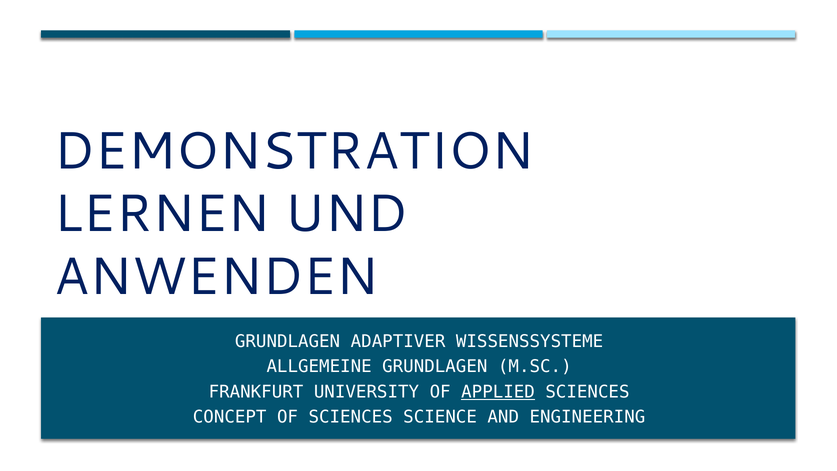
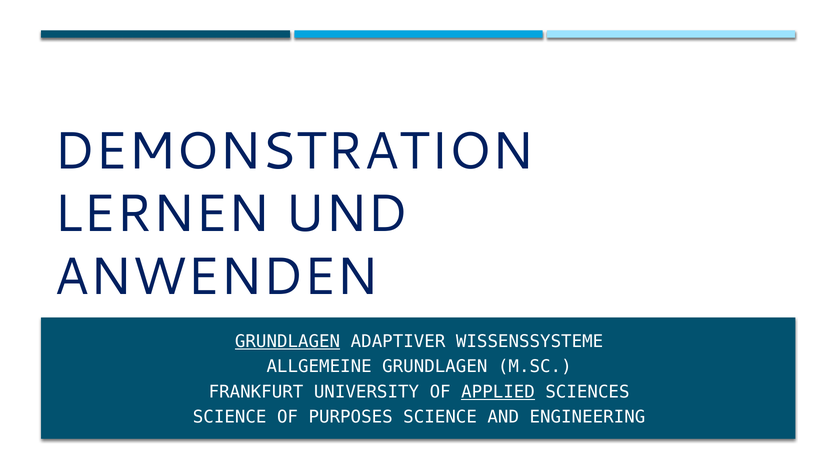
GRUNDLAGEN underline: none -> present (288, 341)
CONCEPT: CONCEPT -> SCIENCE (230, 417)
OF SCIENCES: SCIENCES -> PURPOSES (351, 417)
